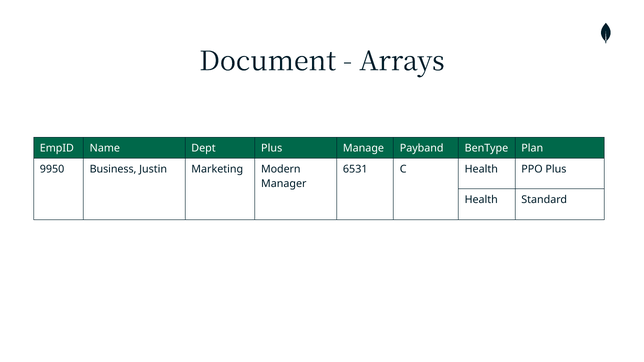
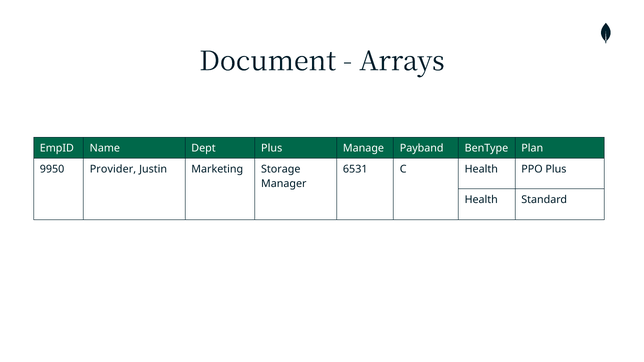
Business: Business -> Provider (113, 169)
Modern: Modern -> Storage (281, 169)
